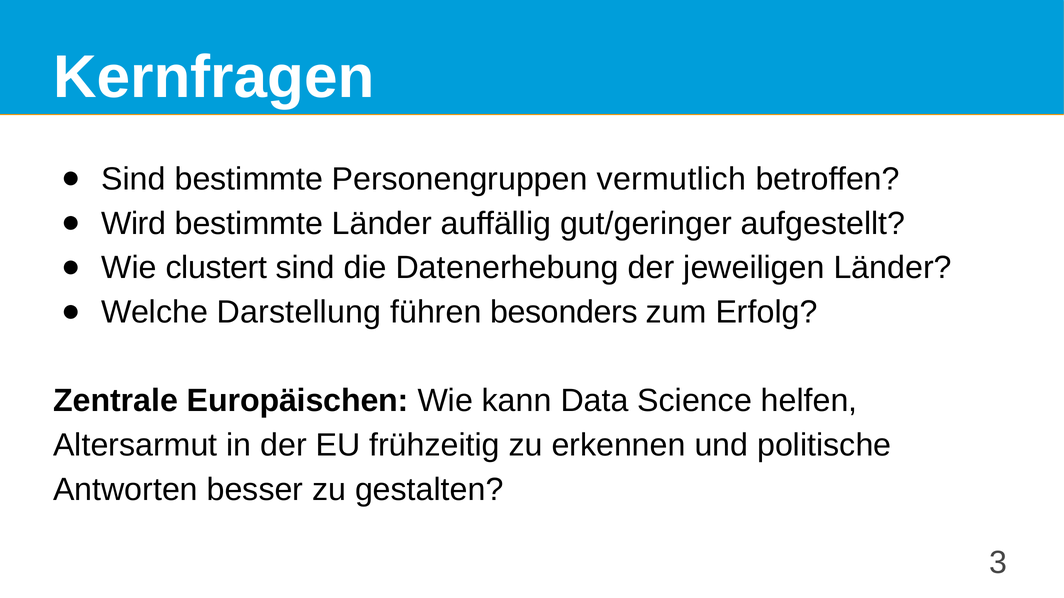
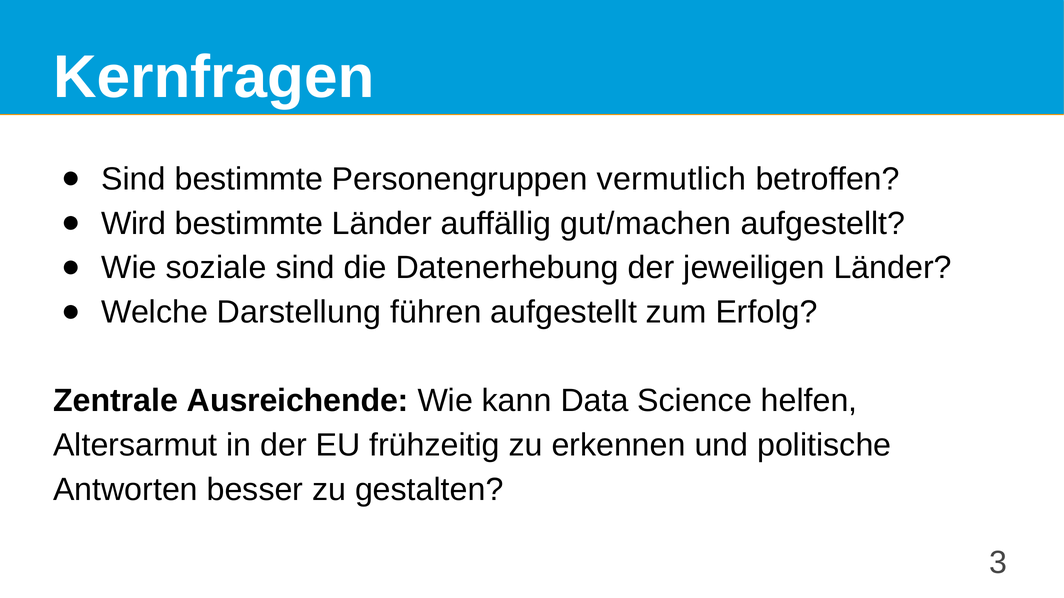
gut/geringer: gut/geringer -> gut/machen (646, 224)
clustert: clustert -> soziale (216, 268)
führen besonders: besonders -> aufgestellt (564, 312)
Europäischen: Europäischen -> Ausreichende (298, 401)
